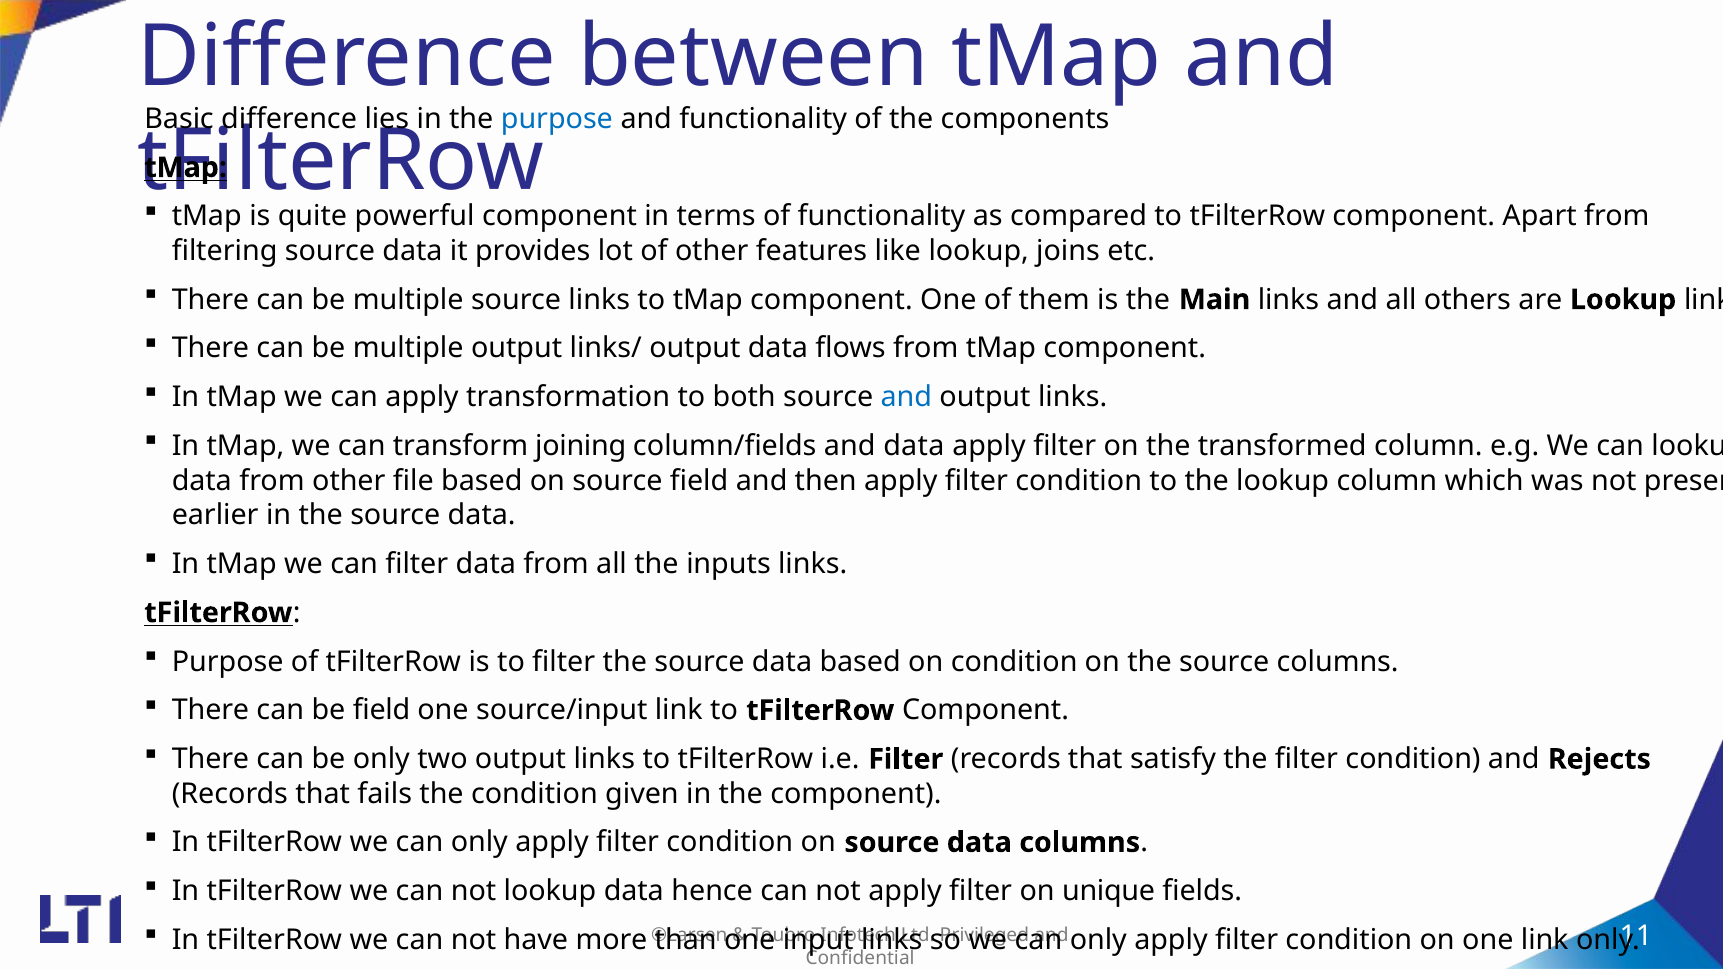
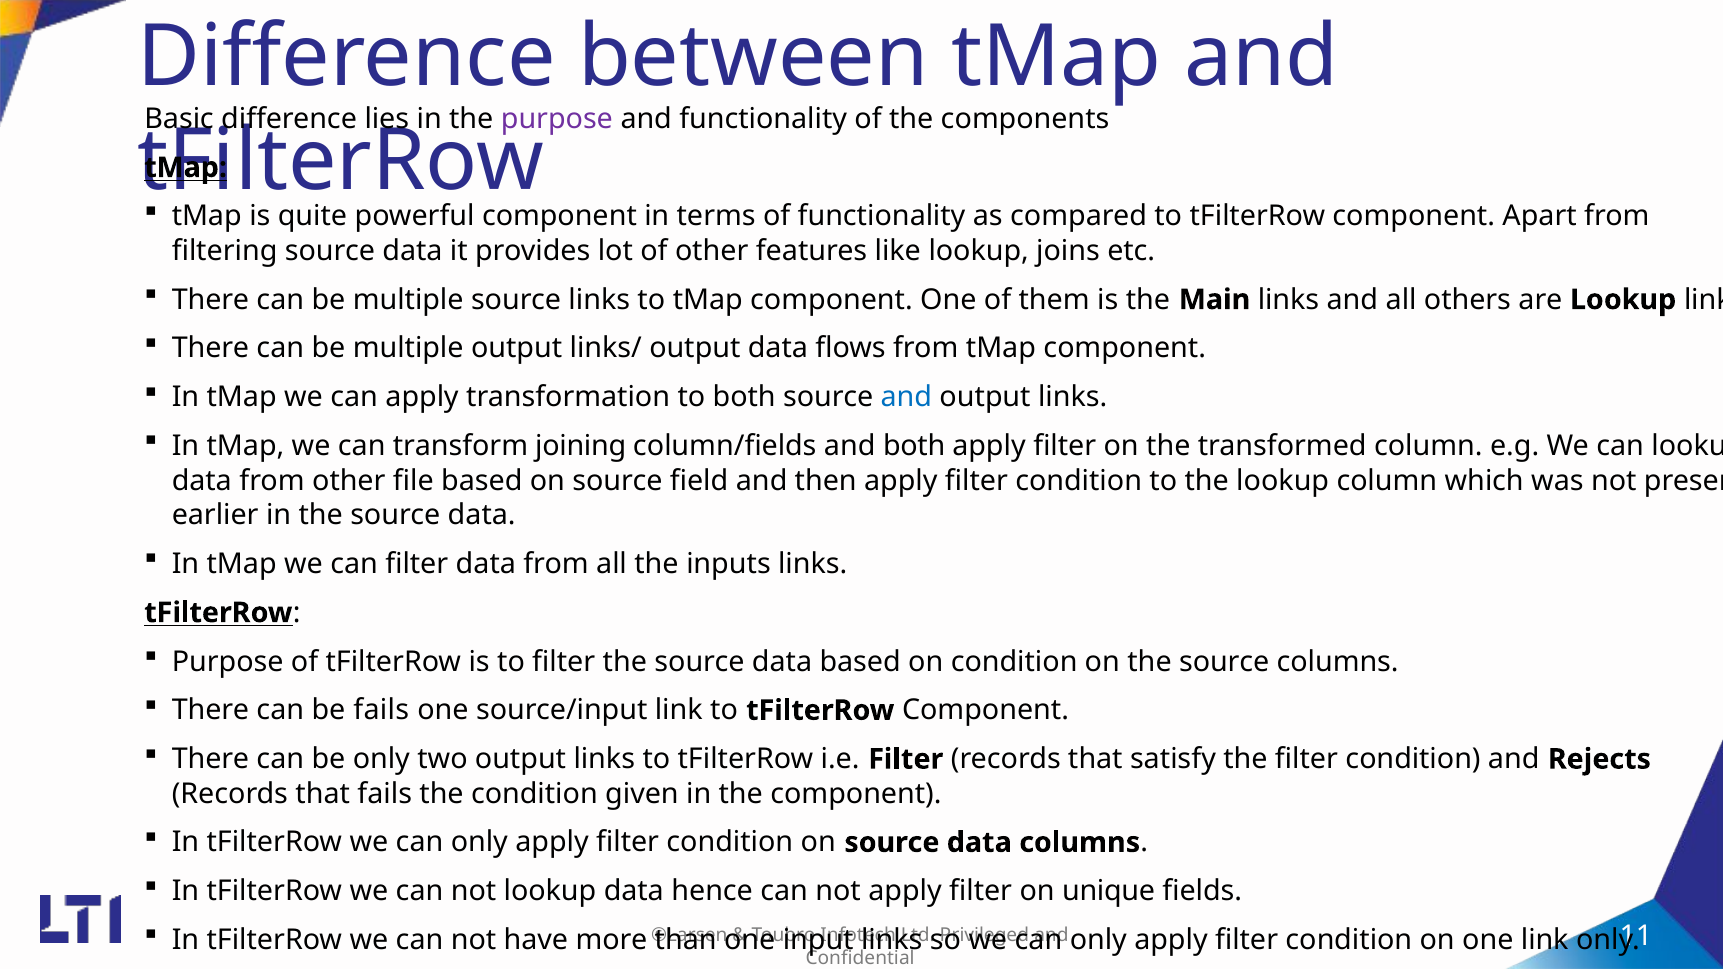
purpose colour: blue -> purple (557, 119)
and data: data -> both (914, 446)
be field: field -> fails (381, 711)
